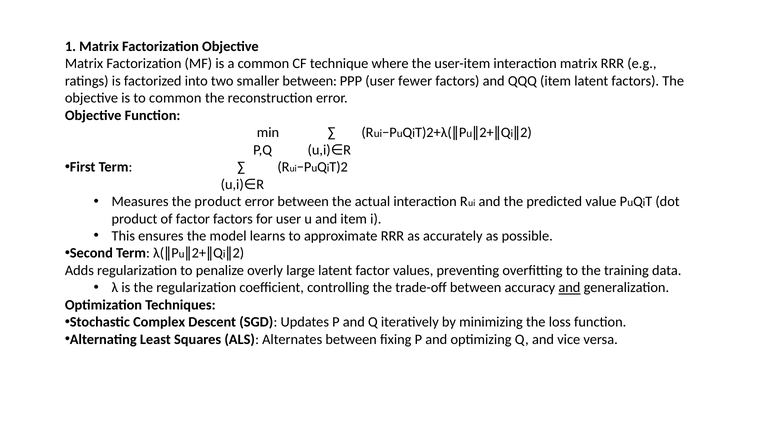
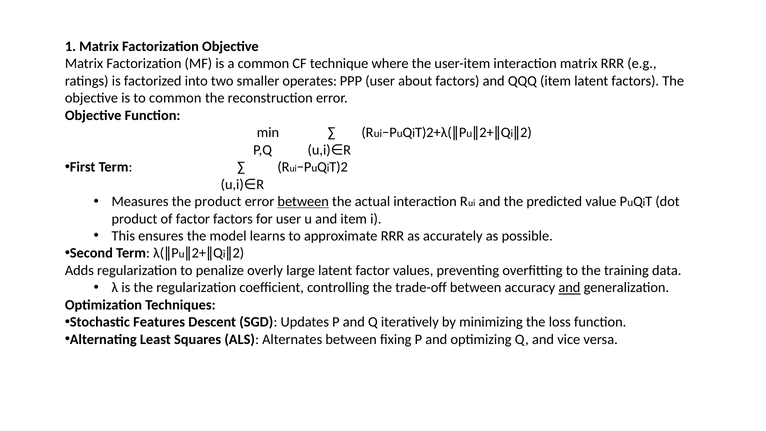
smaller between: between -> operates (310, 81)
fewer: fewer -> about (415, 81)
between underline: none -> present (303, 201)
Complex: Complex -> Features (159, 322)
